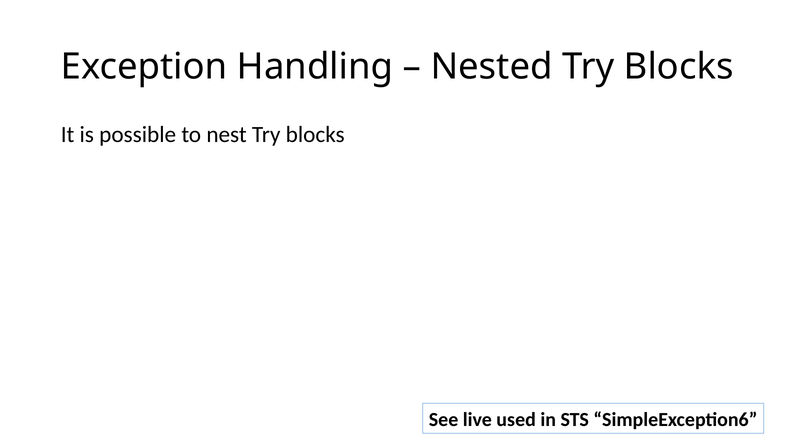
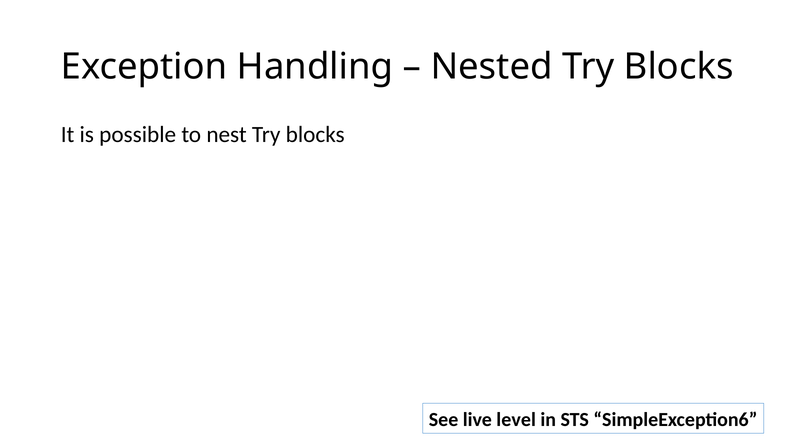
used: used -> level (516, 420)
